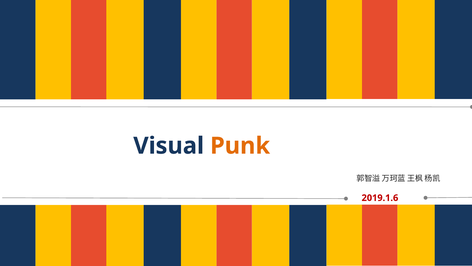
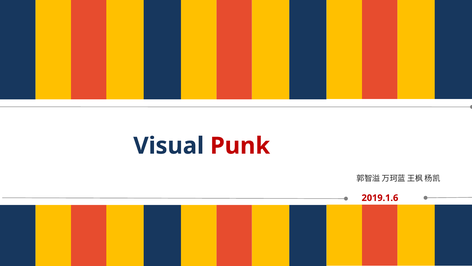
Punk colour: orange -> red (240, 146)
